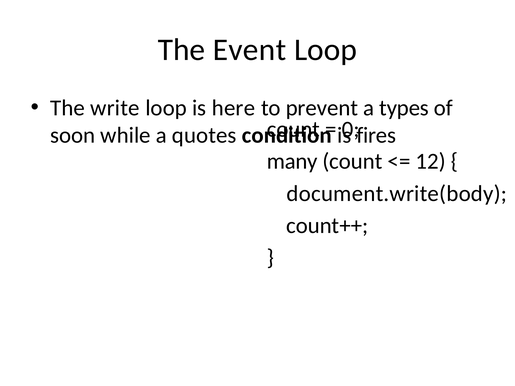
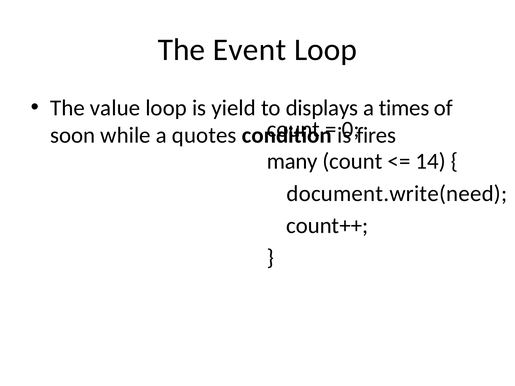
write: write -> value (115, 108)
here: here -> yield (234, 108)
prevent: prevent -> displays (322, 108)
types: types -> times (404, 108)
12: 12 -> 14 (431, 162)
document.write(body: document.write(body -> document.write(need (397, 194)
